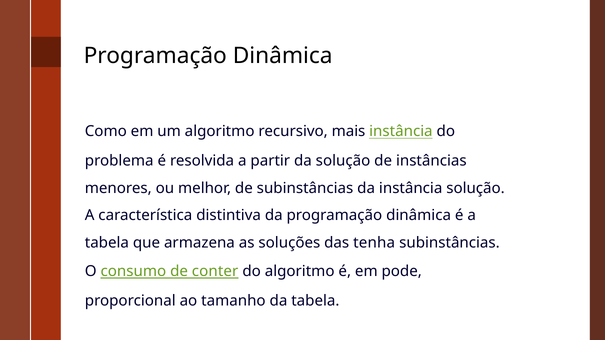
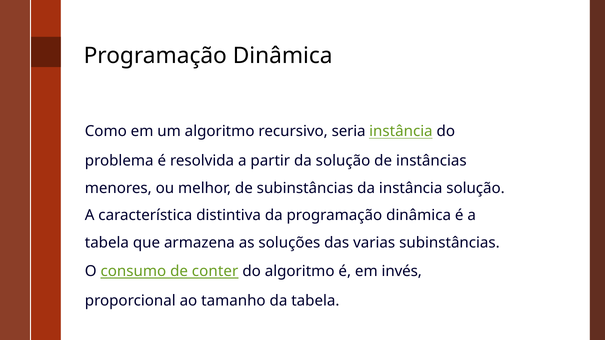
mais: mais -> seria (349, 131)
tenha: tenha -> varias (374, 243)
pode: pode -> invés (402, 271)
